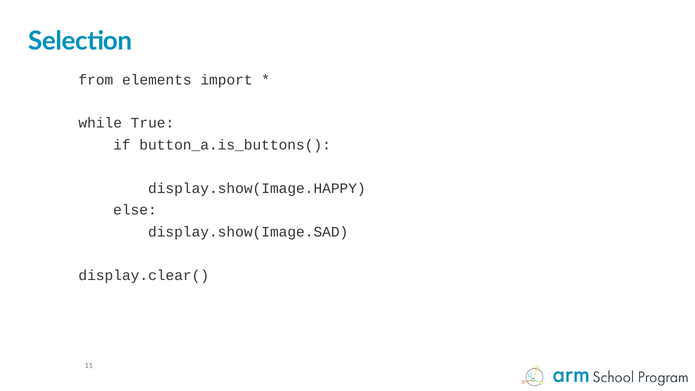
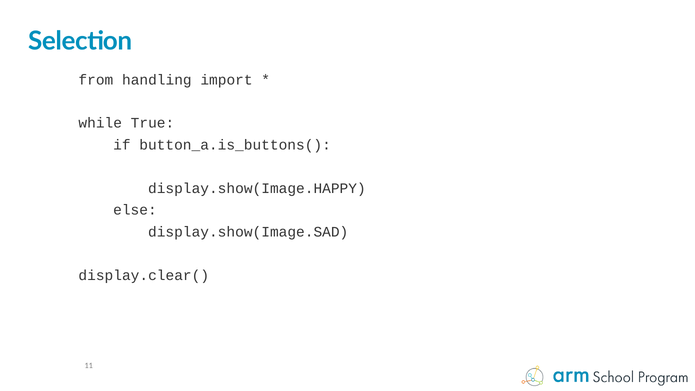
elements: elements -> handling (157, 80)
